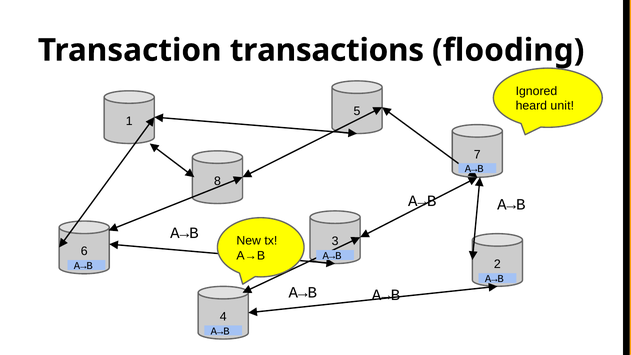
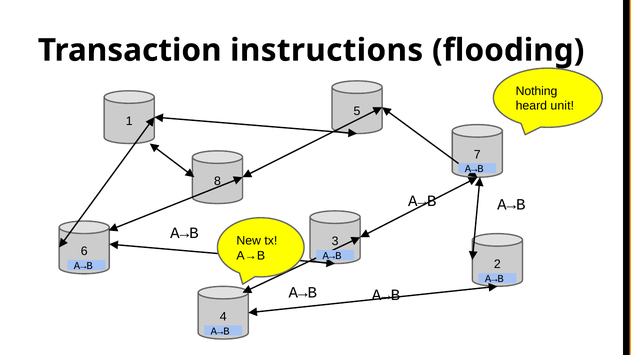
transactions: transactions -> instructions (327, 50)
Ignored: Ignored -> Nothing (536, 91)
